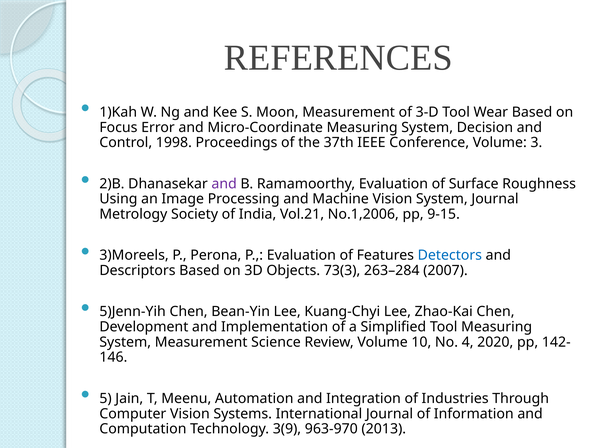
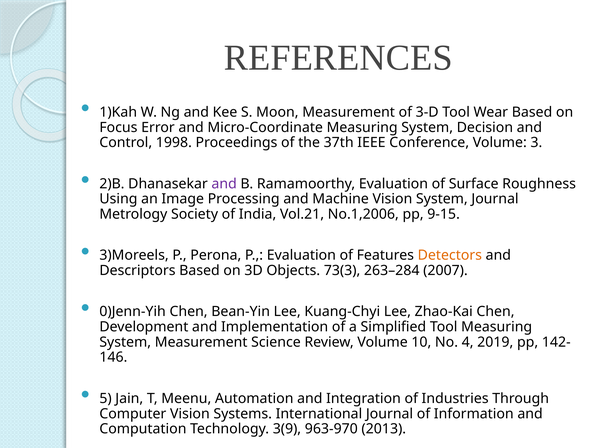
Detectors colour: blue -> orange (450, 255)
5)Jenn-Yih: 5)Jenn-Yih -> 0)Jenn-Yih (133, 311)
2020: 2020 -> 2019 (495, 342)
